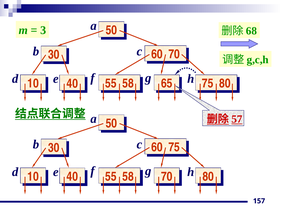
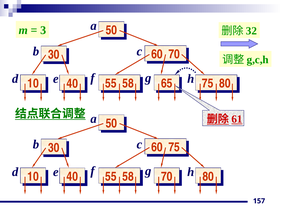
68: 68 -> 32 (251, 31)
57: 57 -> 61 (237, 119)
